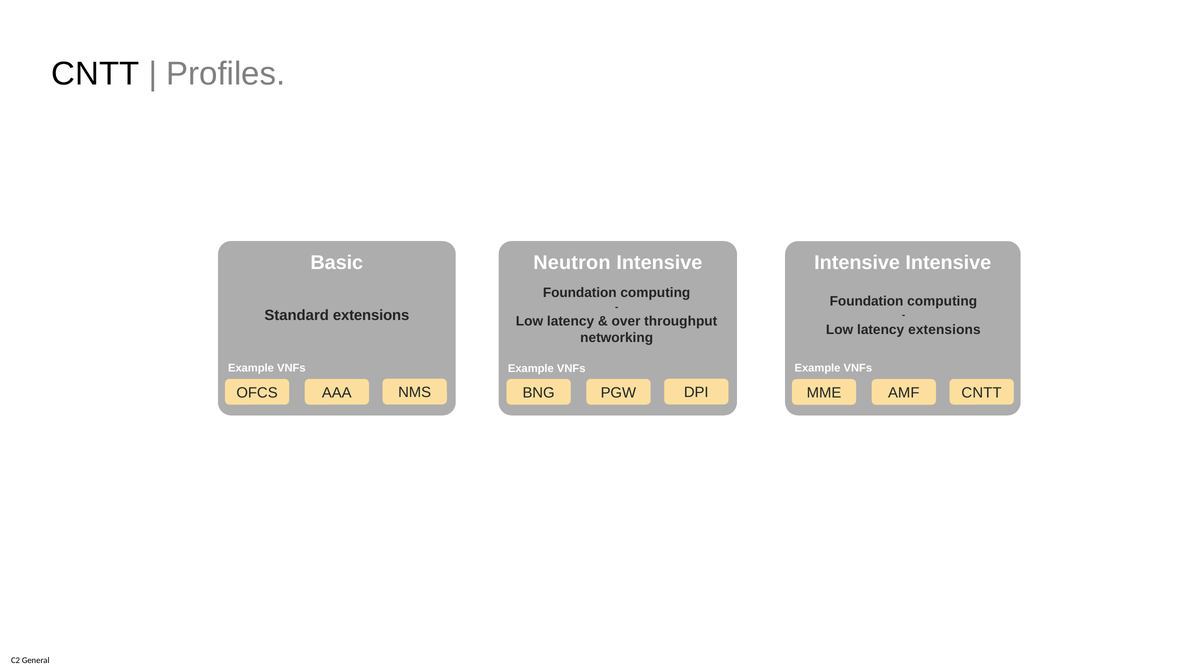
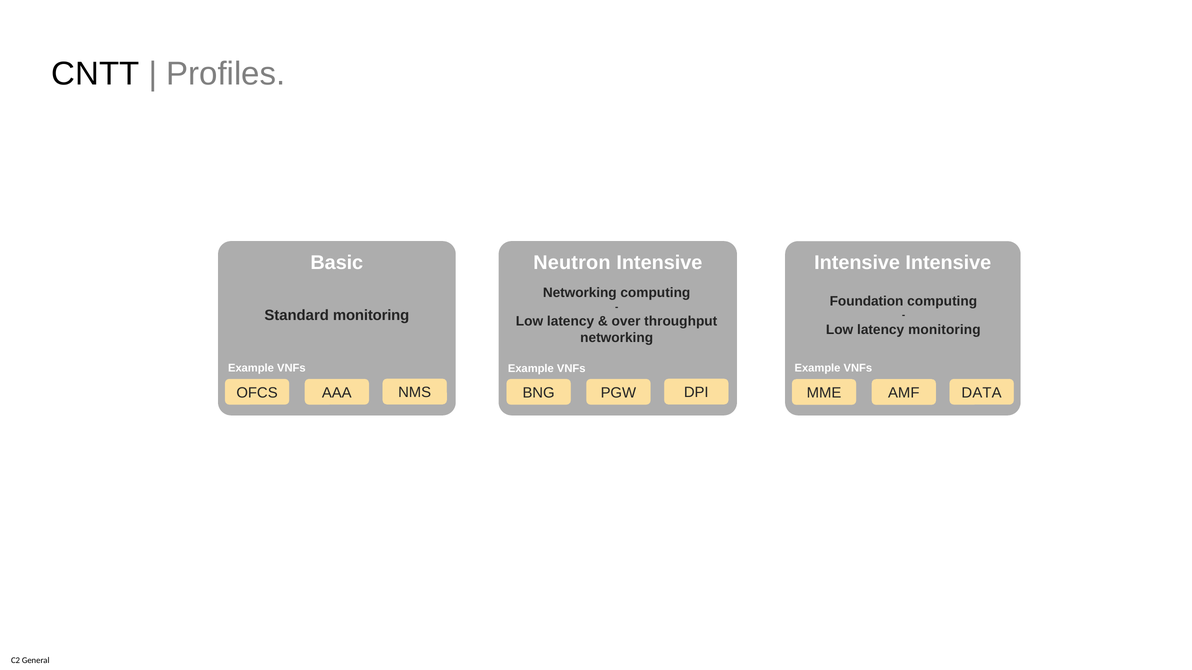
Foundation: Foundation -> Networking (580, 293)
Standard extensions: extensions -> monitoring (371, 316)
latency extensions: extensions -> monitoring (944, 330)
MME CNTT: CNTT -> DATA (982, 393)
